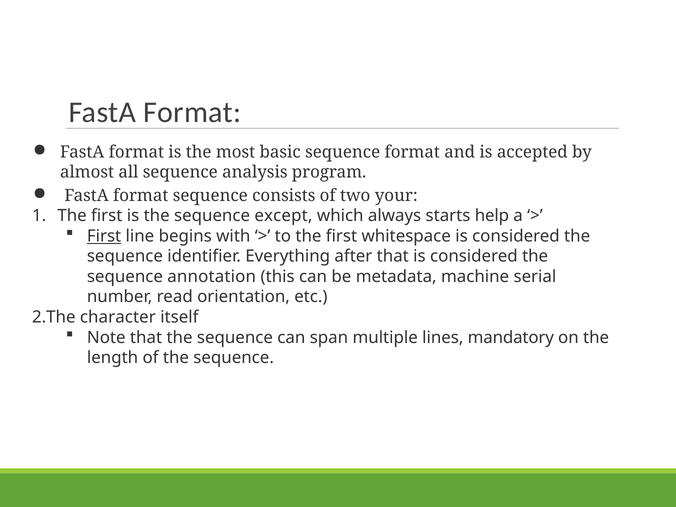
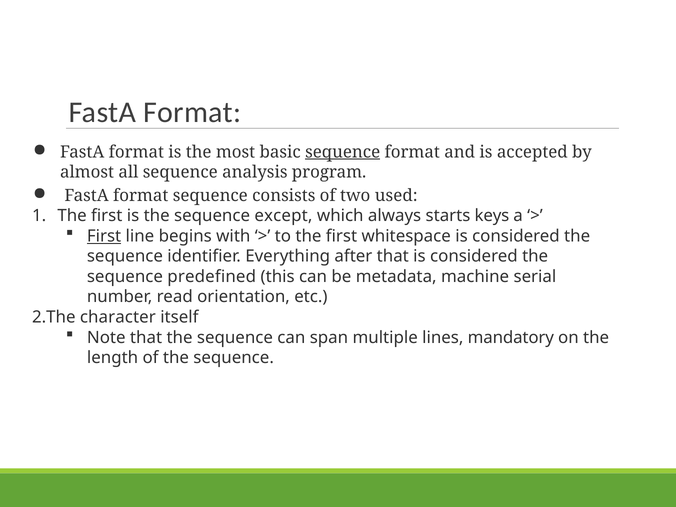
sequence underline: none -> present (343, 152)
your: your -> used (396, 195)
help: help -> keys (492, 216)
annotation: annotation -> predefined (212, 277)
